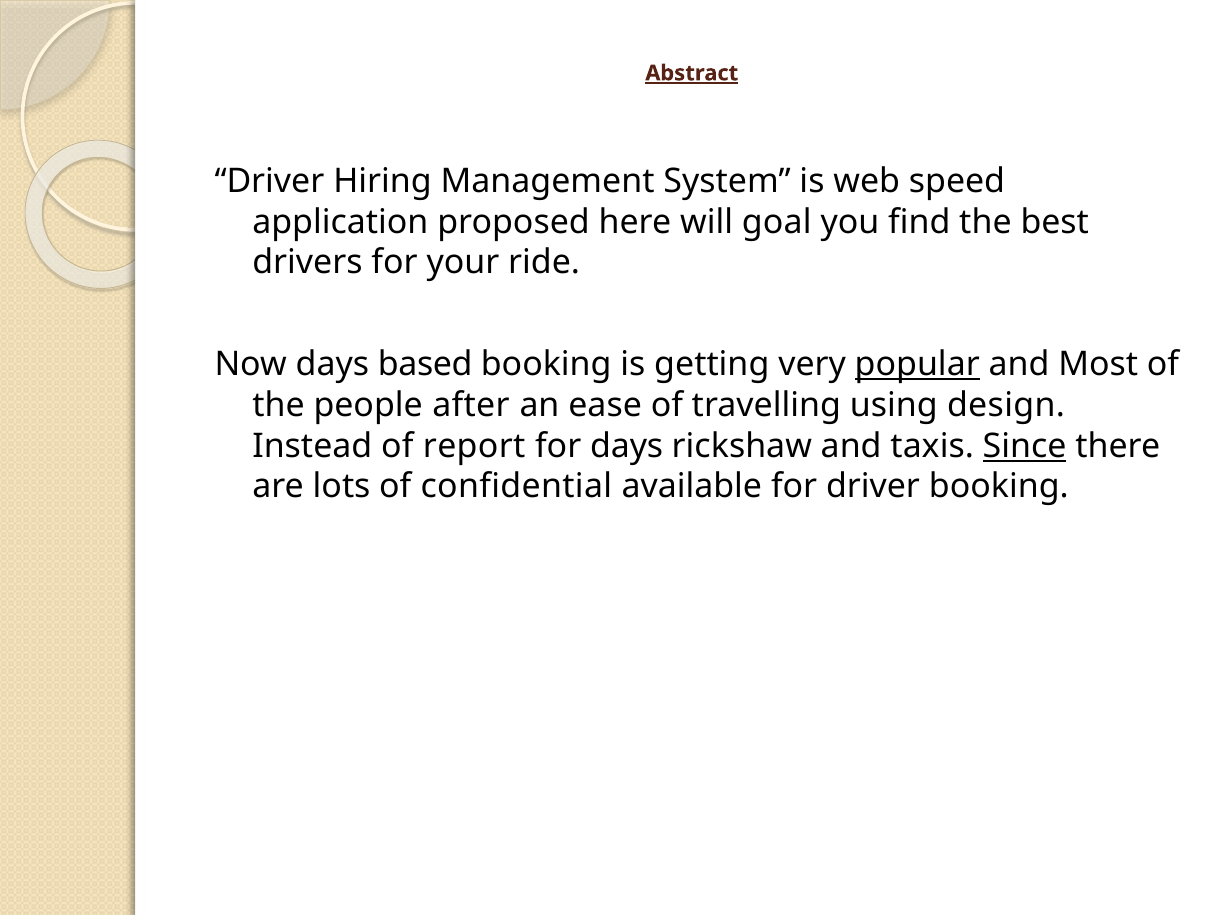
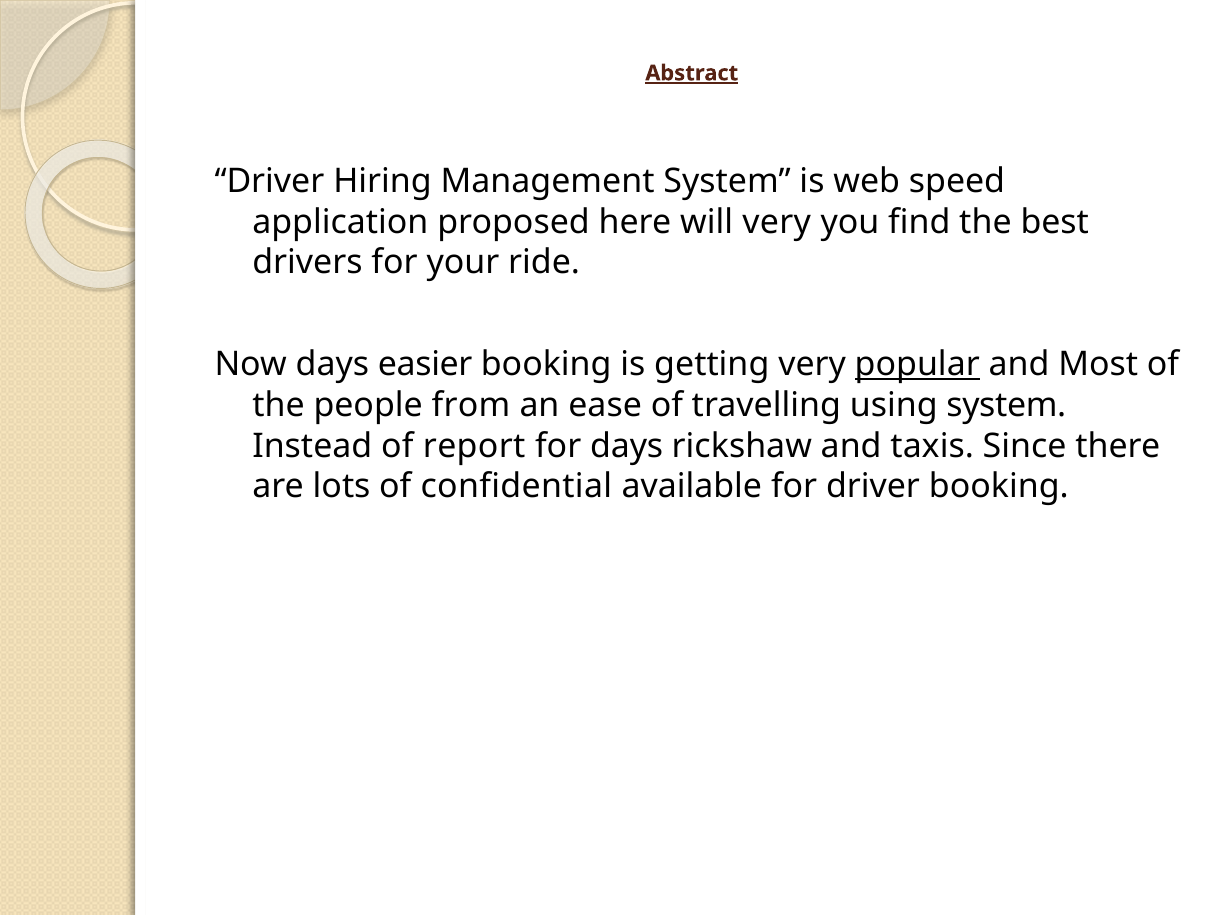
will goal: goal -> very (777, 222)
based: based -> easier (425, 365)
after: after -> from (471, 405)
using design: design -> system (1006, 405)
Since underline: present -> none (1025, 446)
